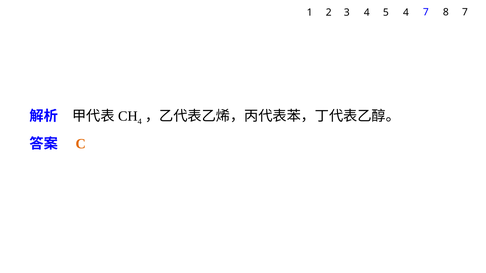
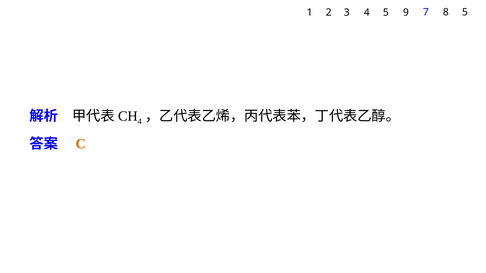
5 4: 4 -> 9 (406, 13)
8 7: 7 -> 5 (465, 12)
